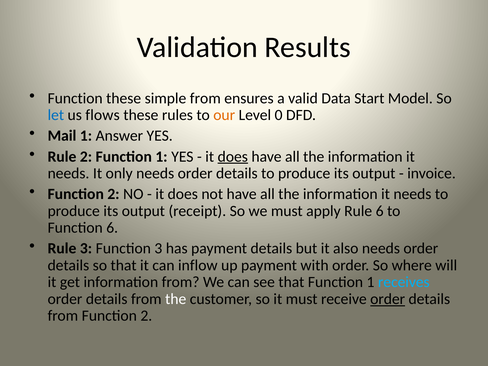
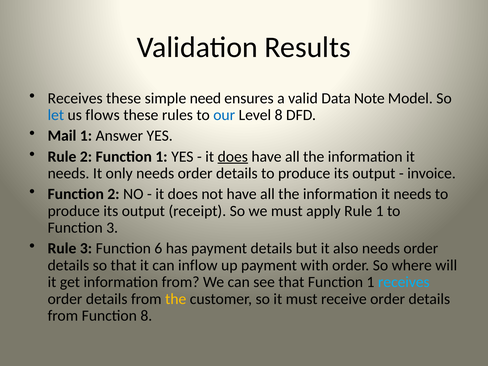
Function: Function -> Receives (75, 98)
simple from: from -> need (205, 98)
Start: Start -> Note (369, 98)
our colour: orange -> blue (224, 115)
Level 0: 0 -> 8 (279, 115)
Rule 6: 6 -> 1 (380, 211)
Function 6: 6 -> 3 (112, 228)
Function 3: 3 -> 6 (158, 249)
the colour: white -> yellow (176, 299)
order underline: present -> none (388, 299)
from Function 2: 2 -> 8 (146, 316)
